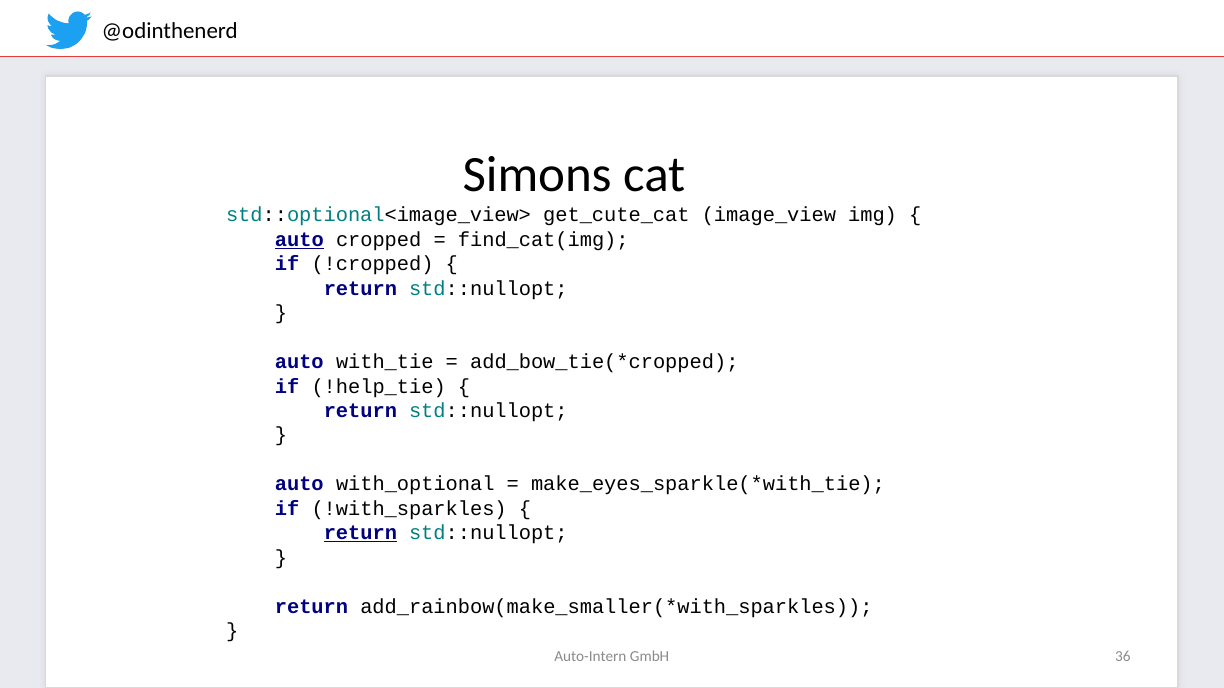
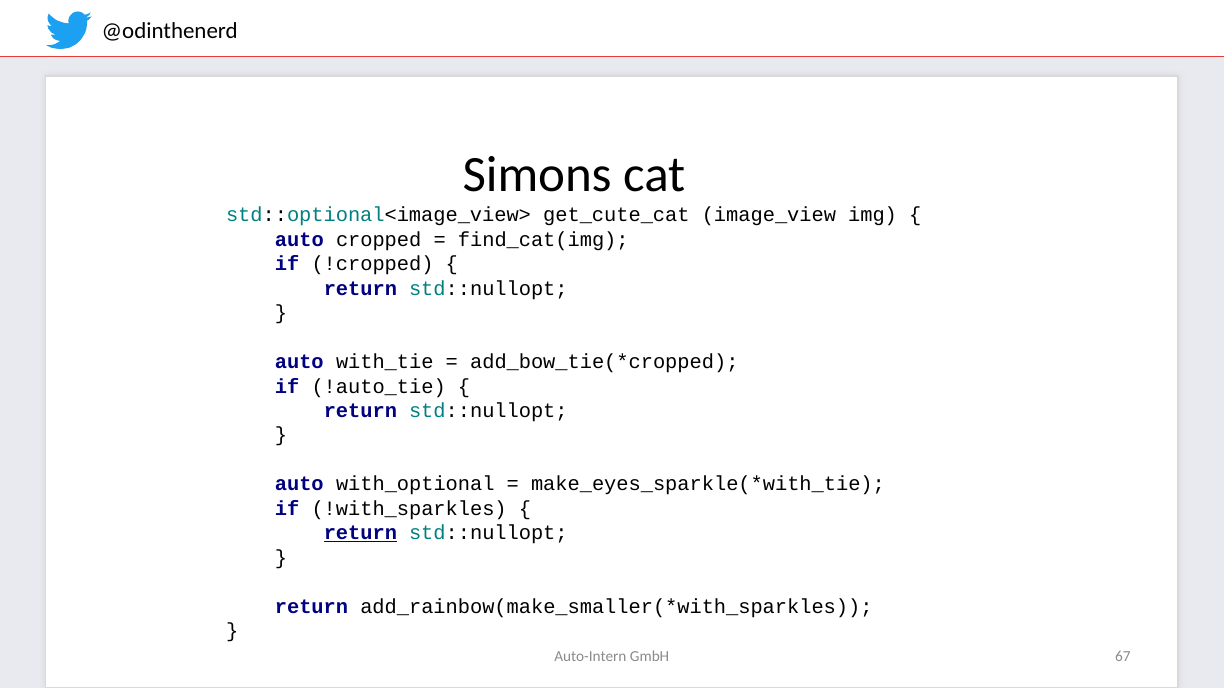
auto underline: present -> none (299, 240)
!help_tie: !help_tie -> !auto_tie (379, 387)
36: 36 -> 67 (1123, 657)
